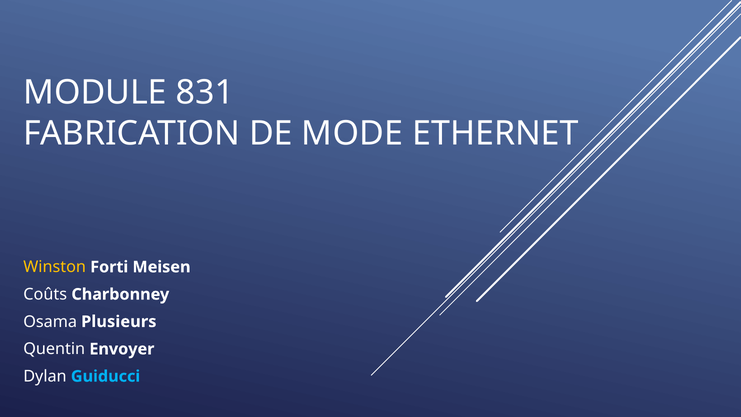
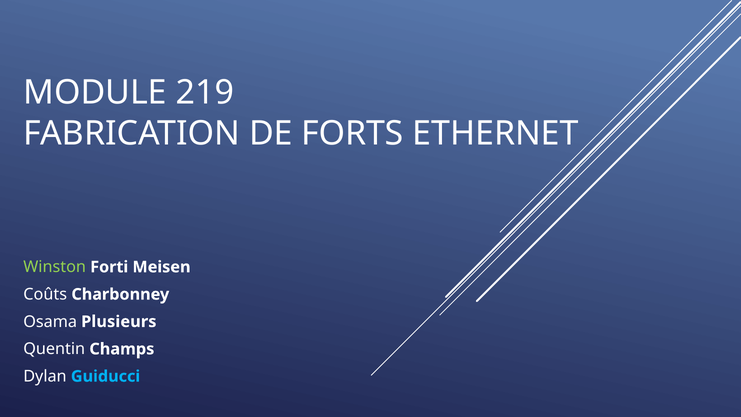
831: 831 -> 219 (205, 93)
MODE: MODE -> FORTS (353, 133)
Winston colour: yellow -> light green (55, 267)
Envoyer: Envoyer -> Champs (122, 349)
